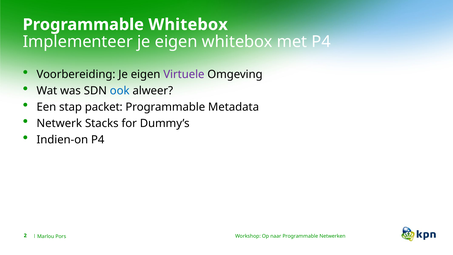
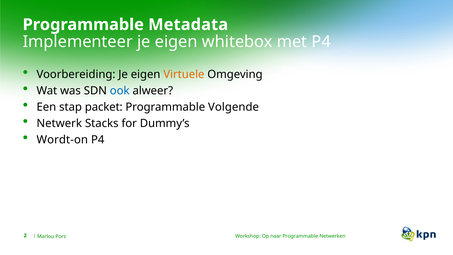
Programmable Whitebox: Whitebox -> Metadata (188, 25)
Virtuele colour: purple -> orange (184, 74)
Metadata: Metadata -> Volgende (234, 107)
Indien-on: Indien-on -> Wordt-on (62, 140)
